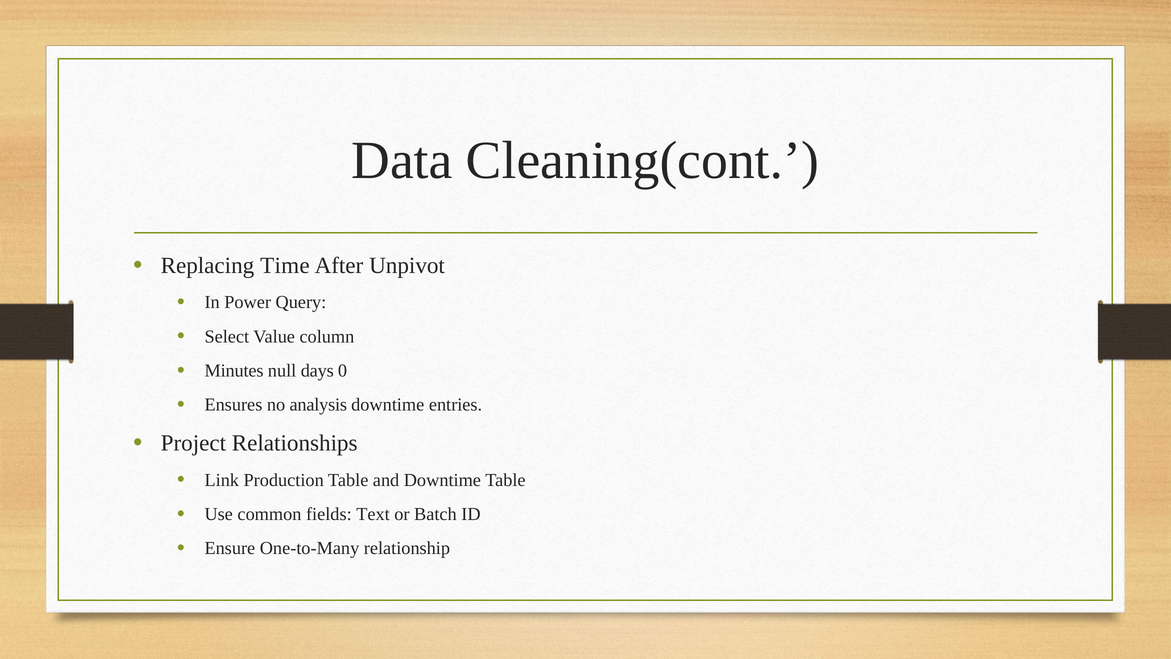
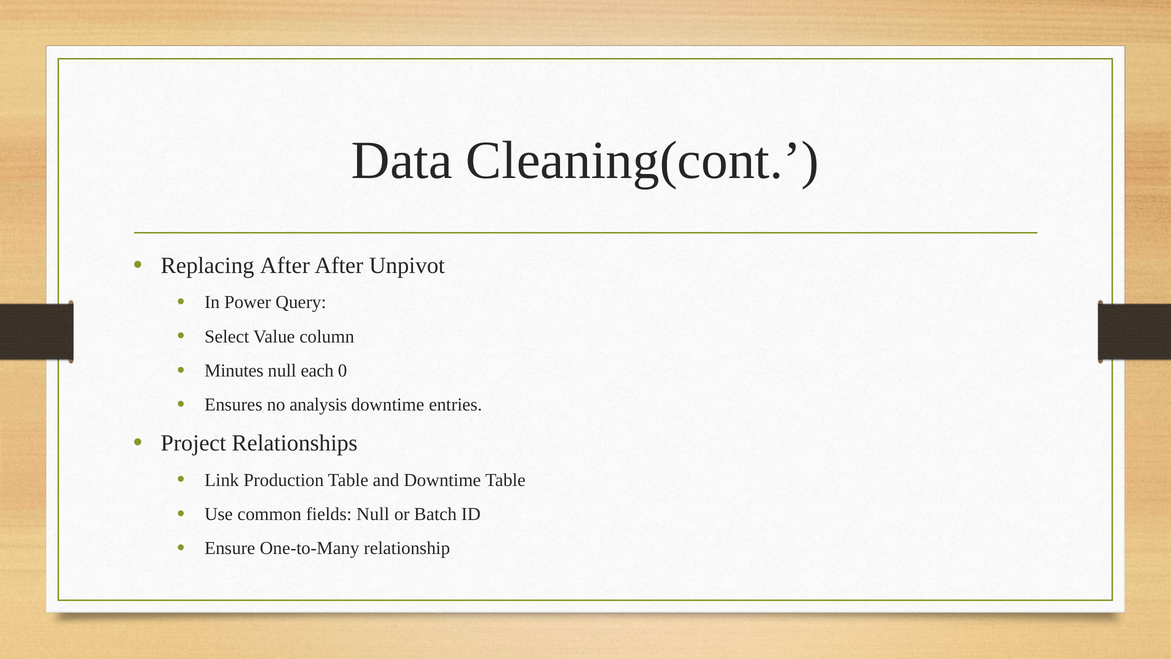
Replacing Time: Time -> After (285, 266)
days: days -> each (317, 371)
fields Text: Text -> Null (373, 514)
